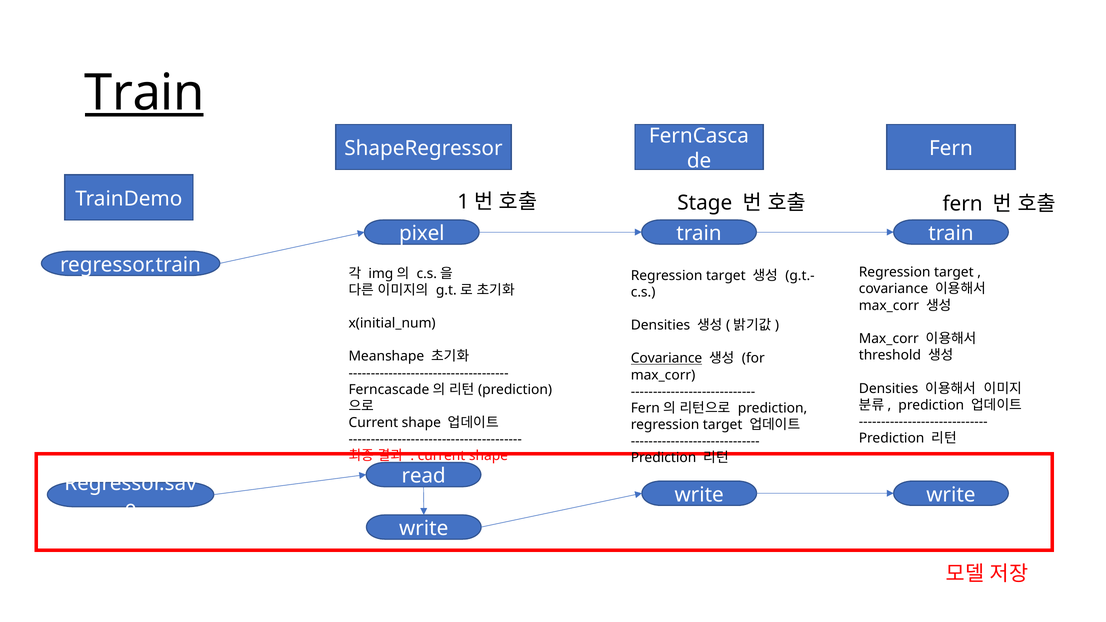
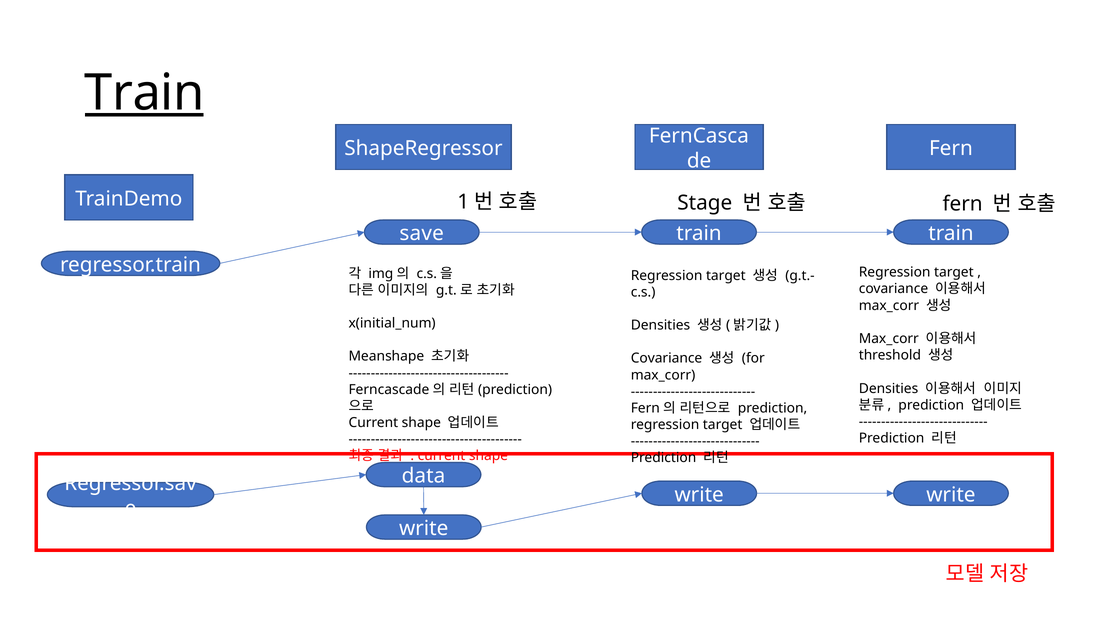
pixel: pixel -> save (422, 234)
Covariance underline: present -> none (667, 358)
read: read -> data (423, 476)
